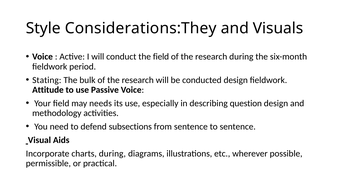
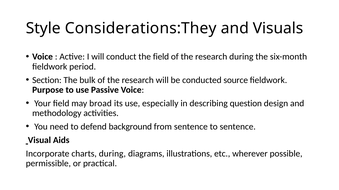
Stating: Stating -> Section (47, 80)
conducted design: design -> source (236, 80)
Attitude: Attitude -> Purpose (48, 90)
needs: needs -> broad (101, 104)
subsections: subsections -> background (130, 127)
